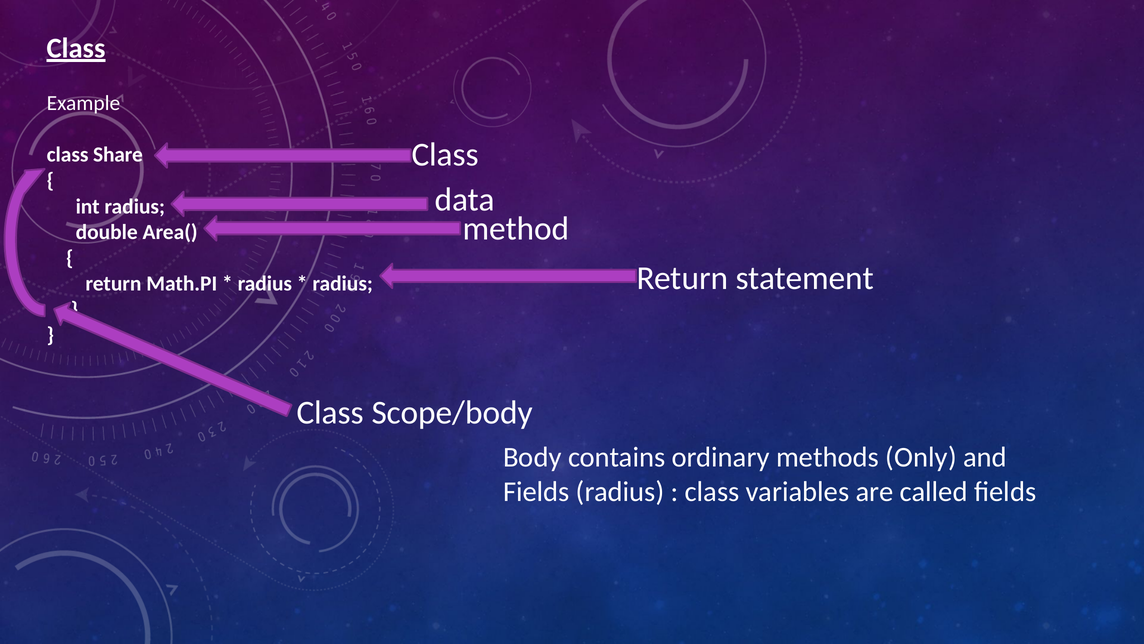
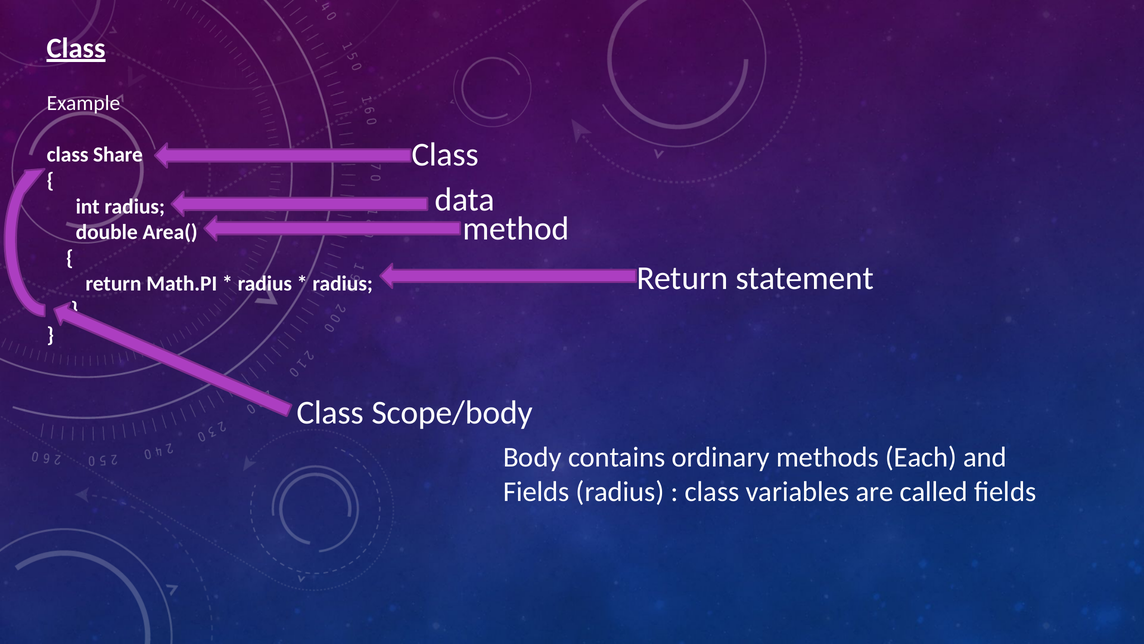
Only: Only -> Each (921, 457)
